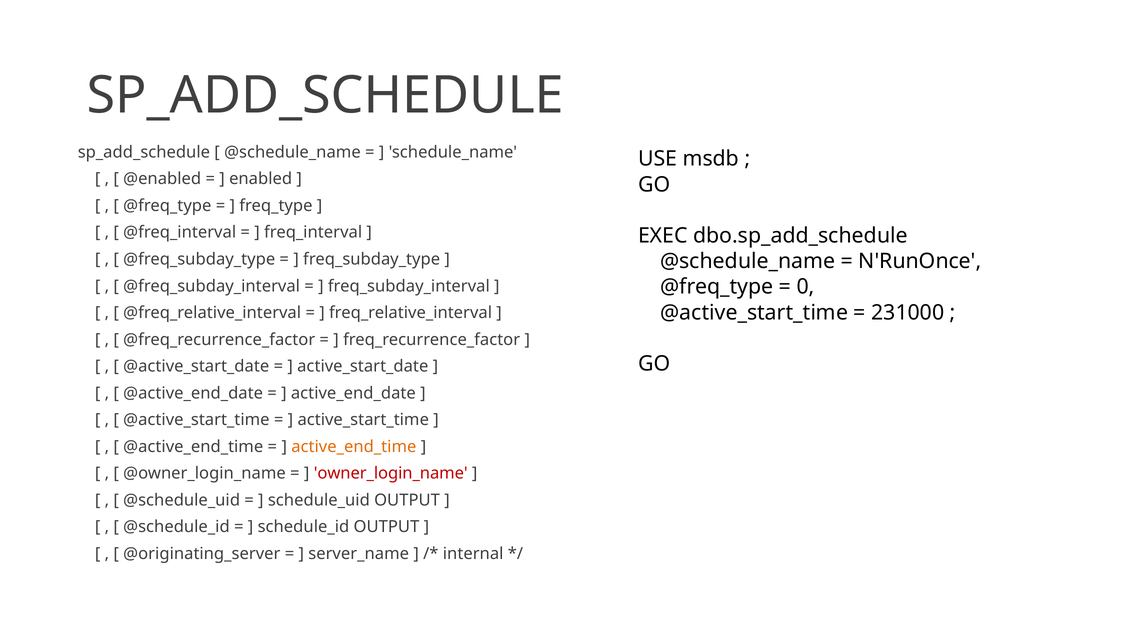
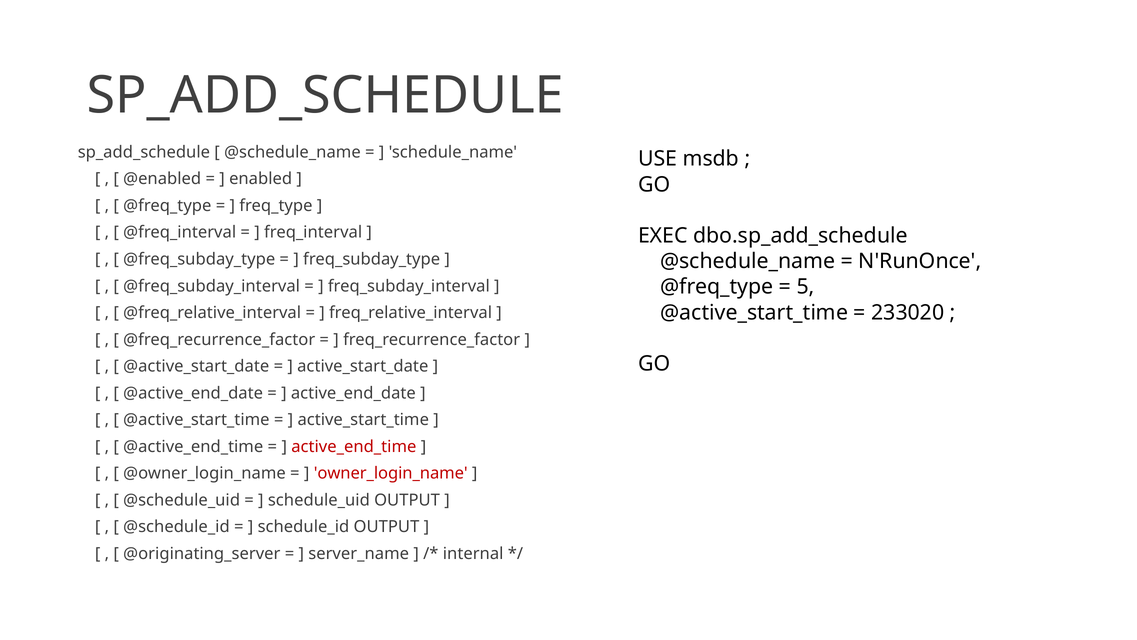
0: 0 -> 5 (806, 287)
231000: 231000 -> 233020 (908, 312)
active_end_time colour: orange -> red (354, 446)
